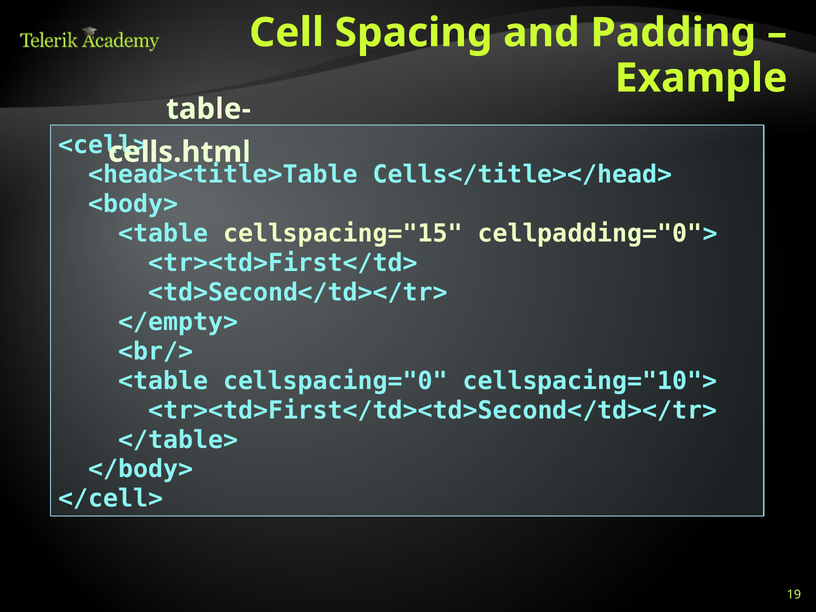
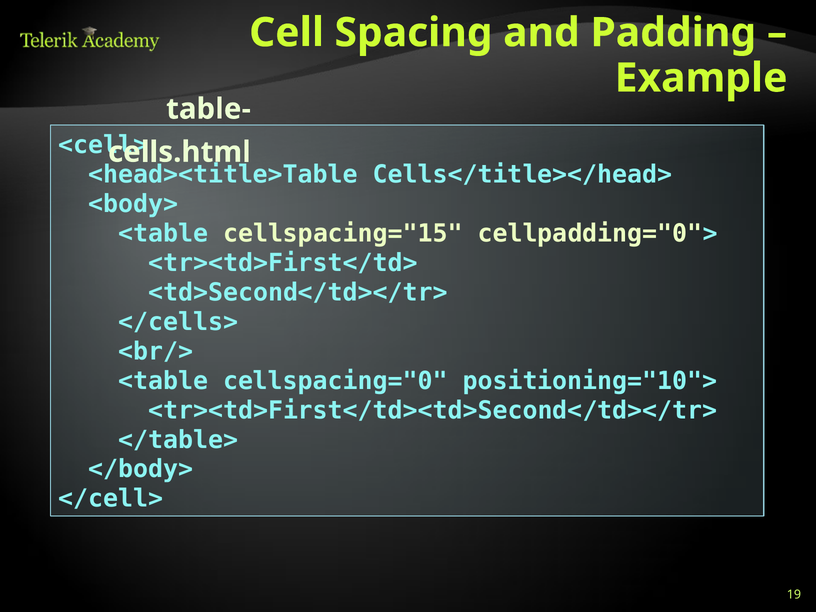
</empty>: </empty> -> </cells> (178, 322)
cellspacing="10">: cellspacing="10"> -> positioning="10"> (590, 381)
